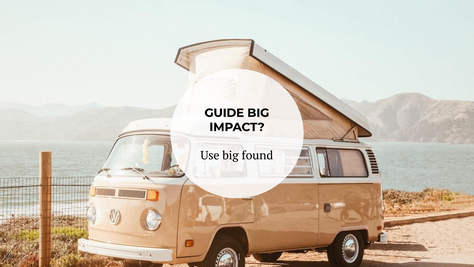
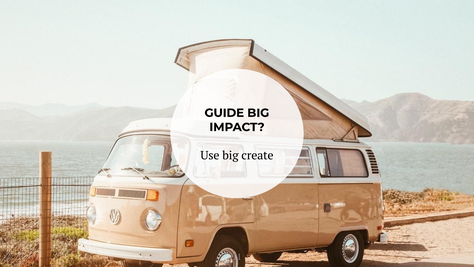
found: found -> create (257, 155)
